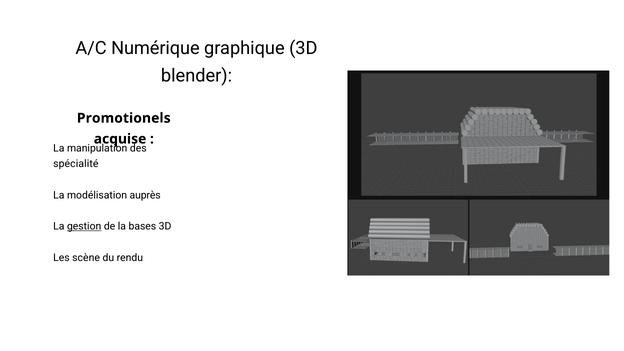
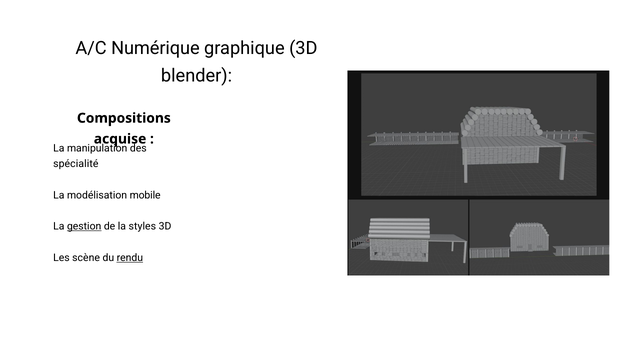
Promotionels: Promotionels -> Compositions (124, 118)
auprès: auprès -> mobile (145, 195)
bases: bases -> styles (142, 226)
rendu underline: none -> present (130, 258)
